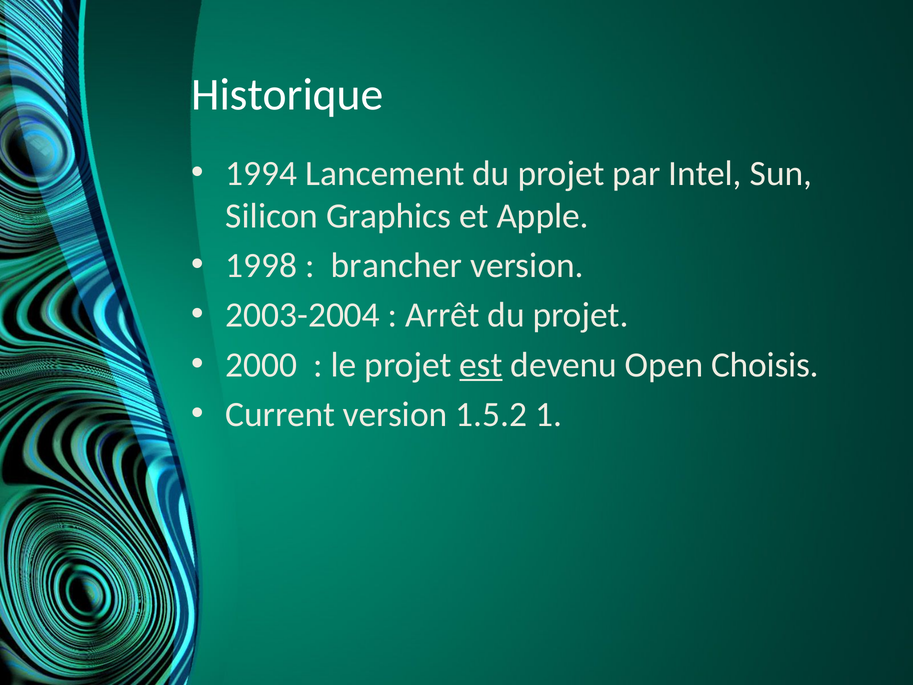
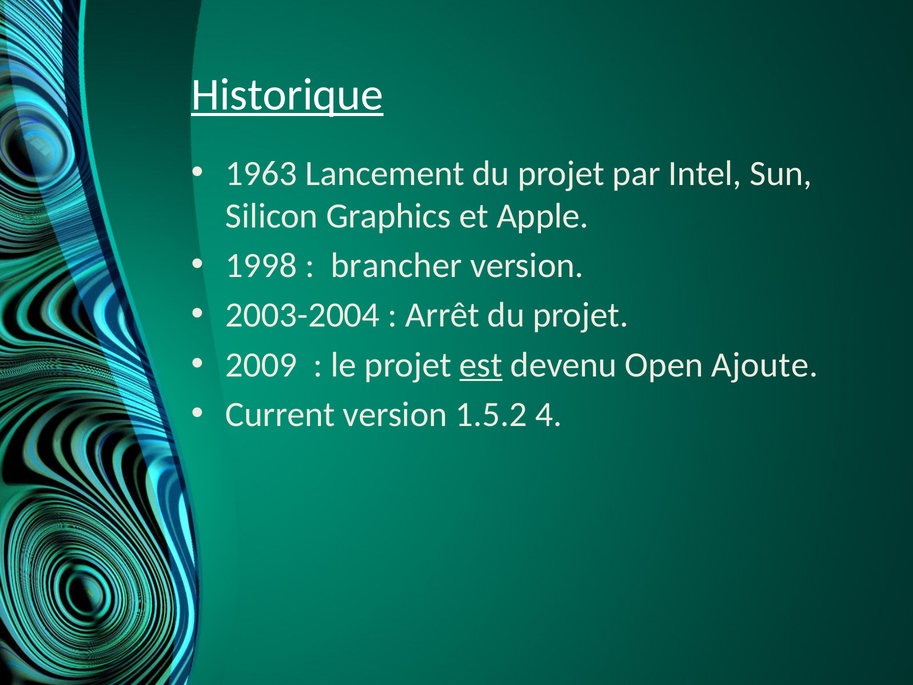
Historique underline: none -> present (287, 95)
1994: 1994 -> 1963 (261, 173)
2000: 2000 -> 2009 (261, 365)
Choisis: Choisis -> Ajoute (765, 365)
1: 1 -> 4 (549, 414)
